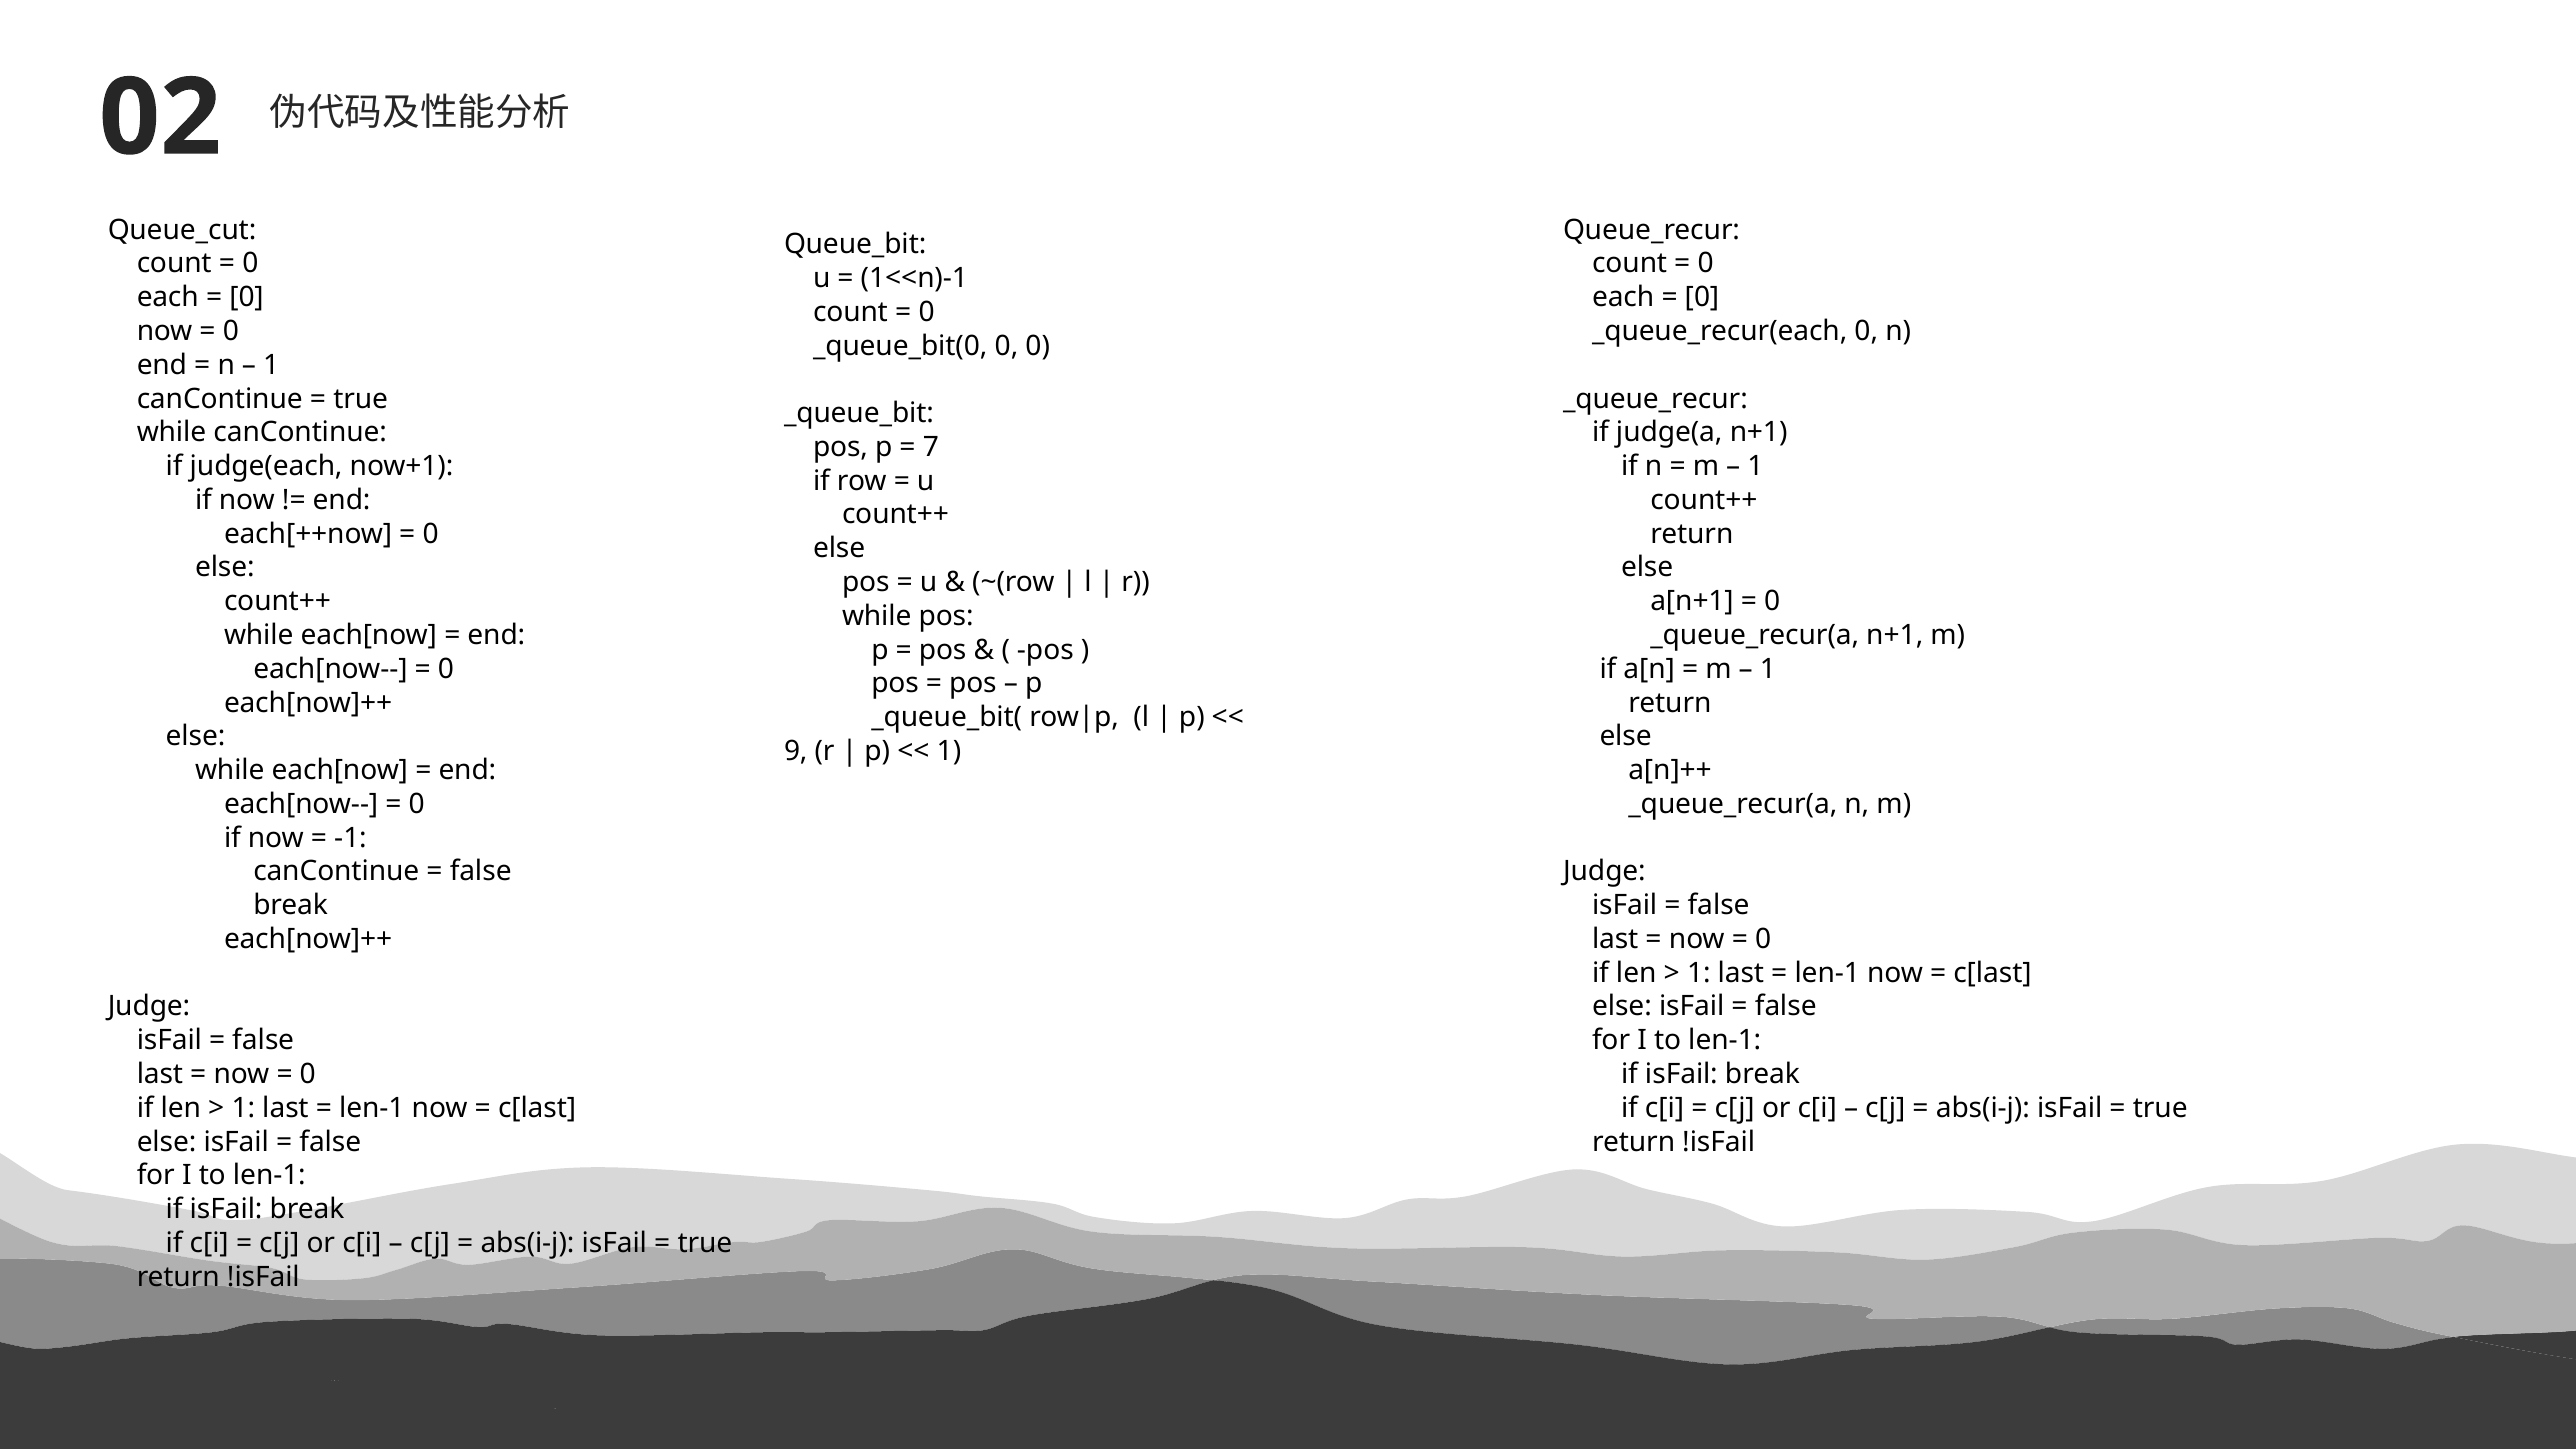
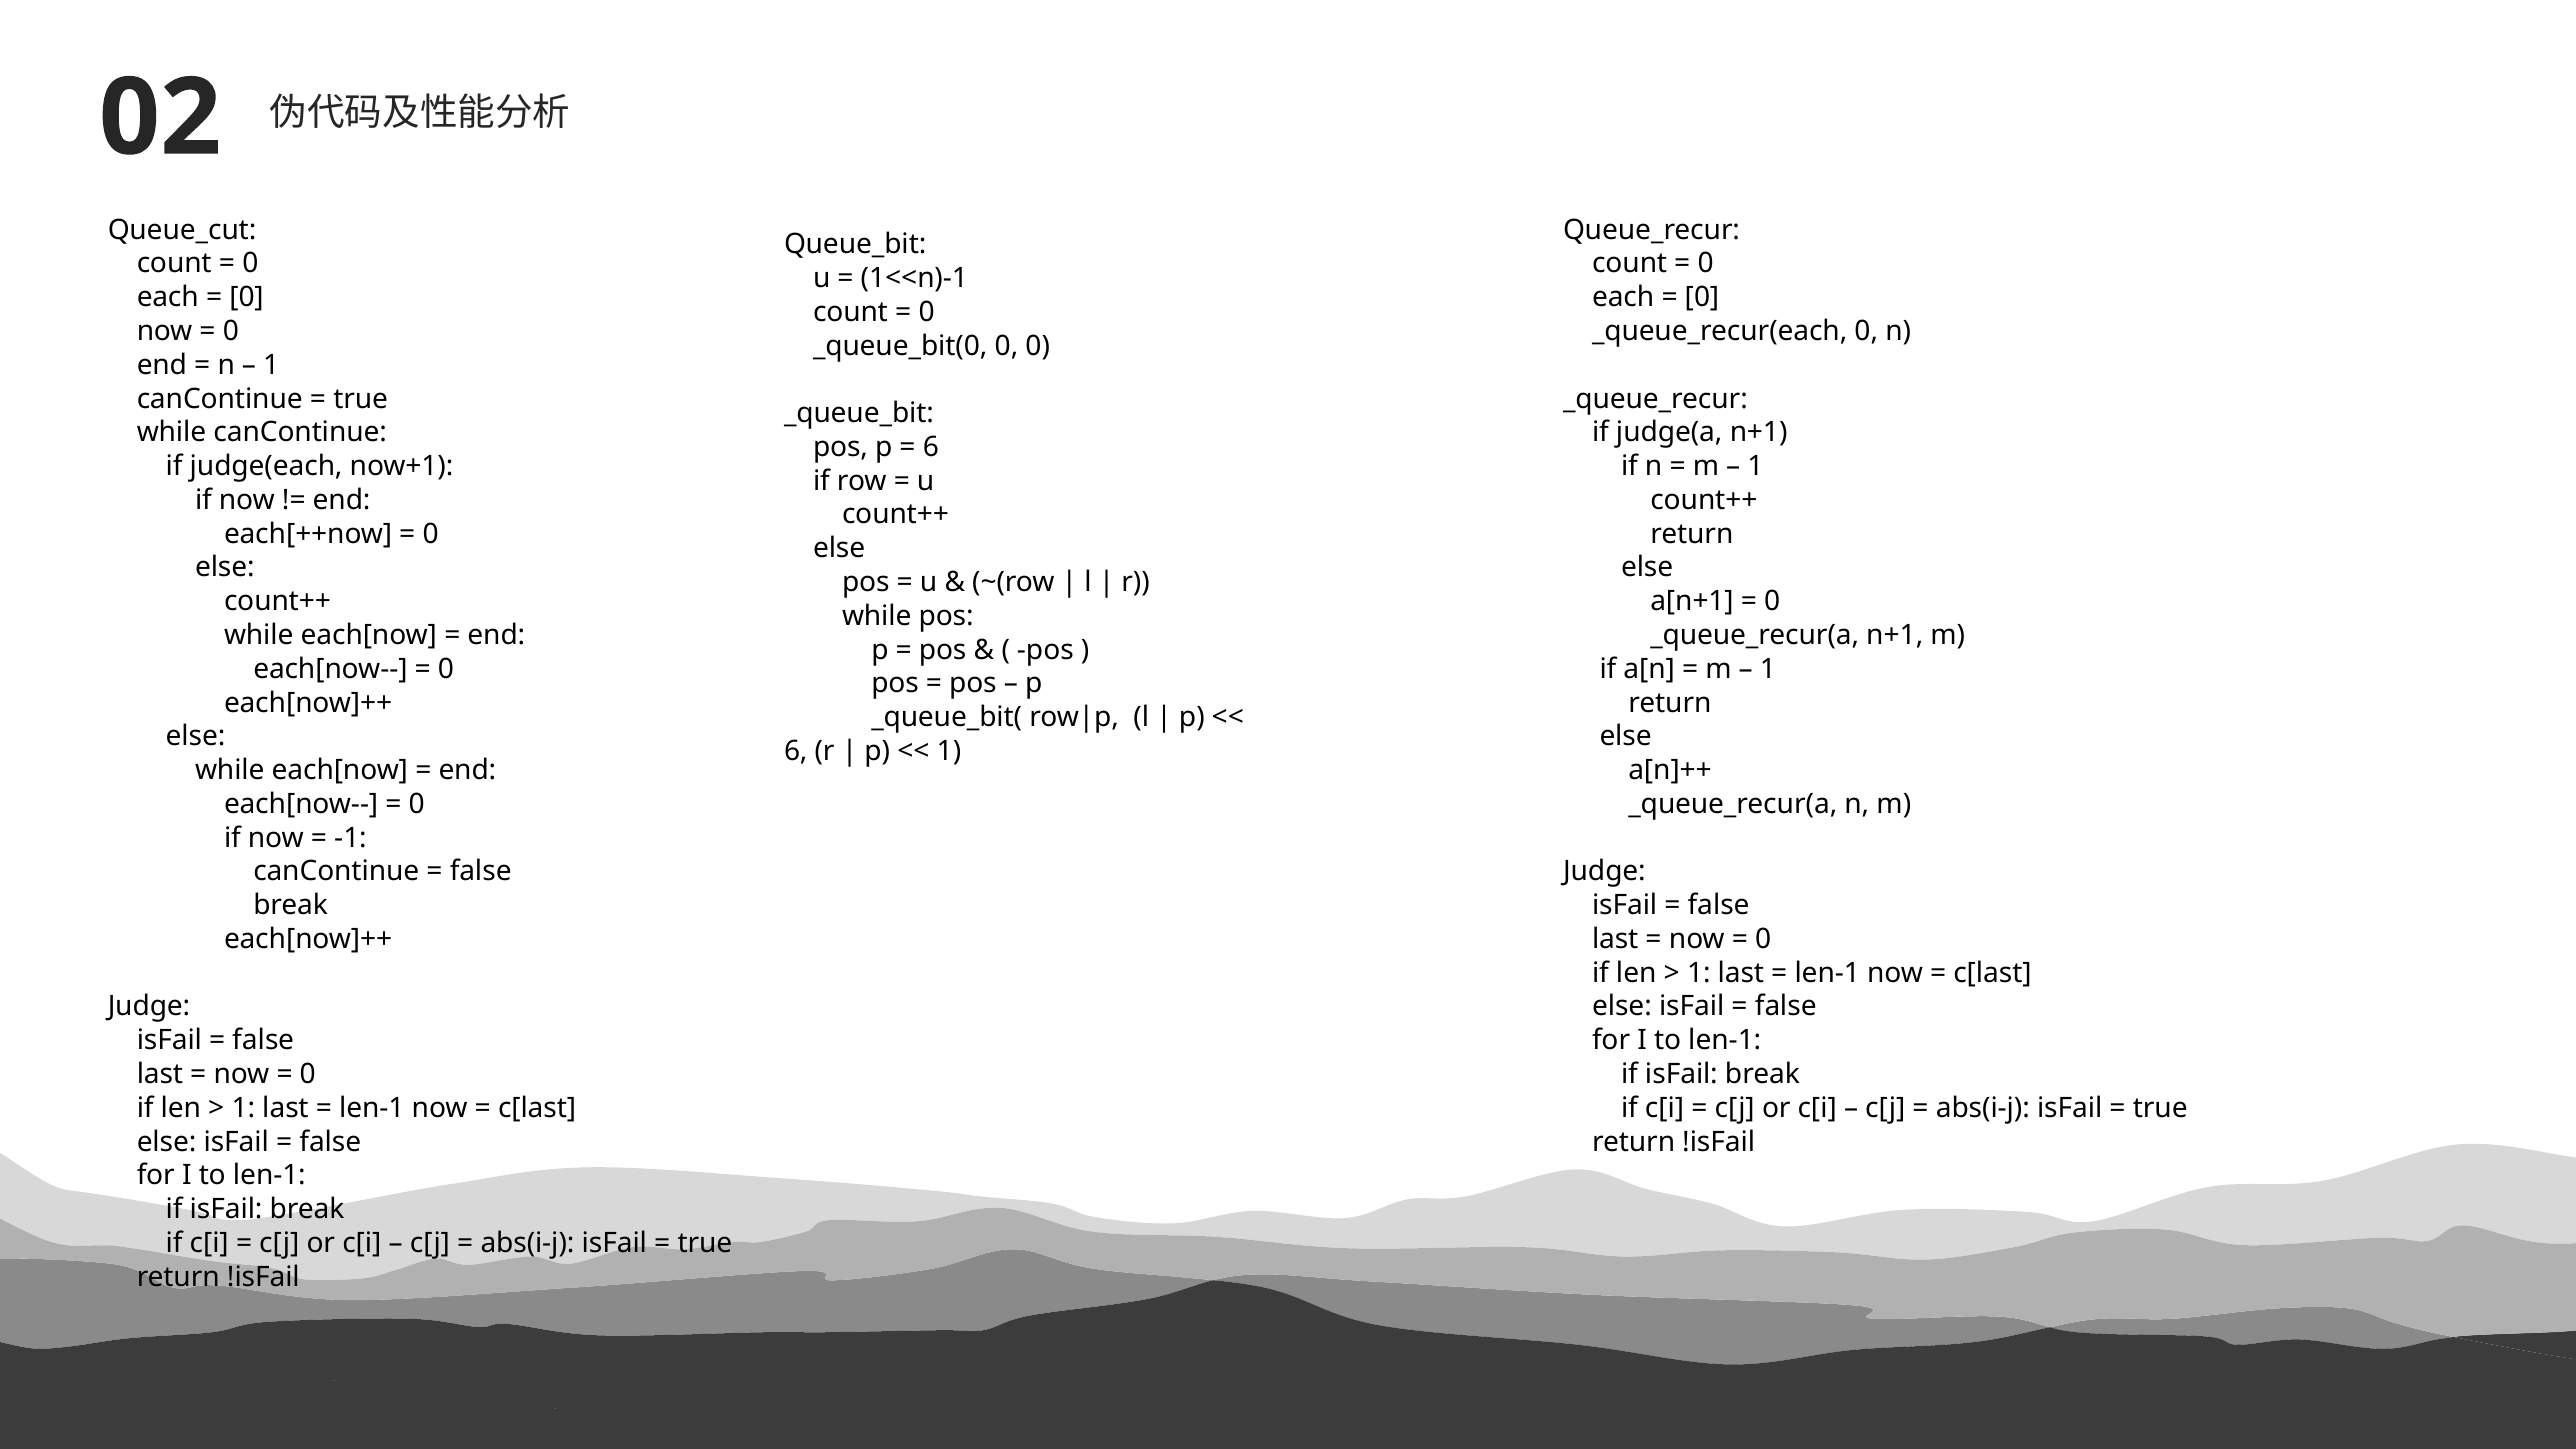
7: 7 -> 6 (931, 447)
9: 9 -> 6 (796, 751)
